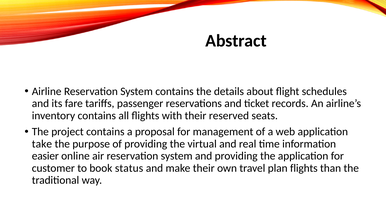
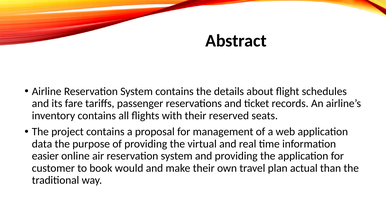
take: take -> data (42, 144)
status: status -> would (129, 168)
plan flights: flights -> actual (304, 168)
